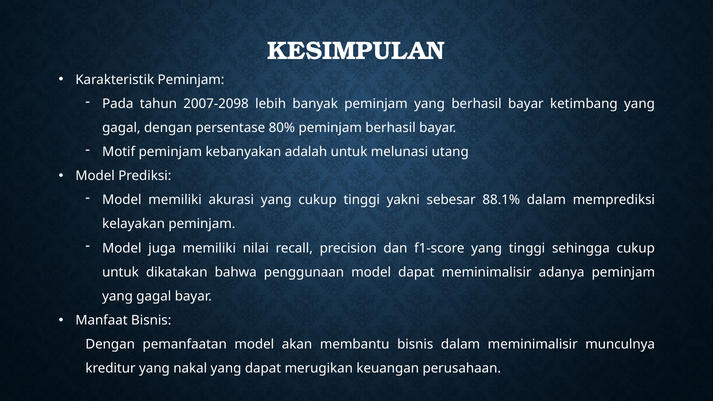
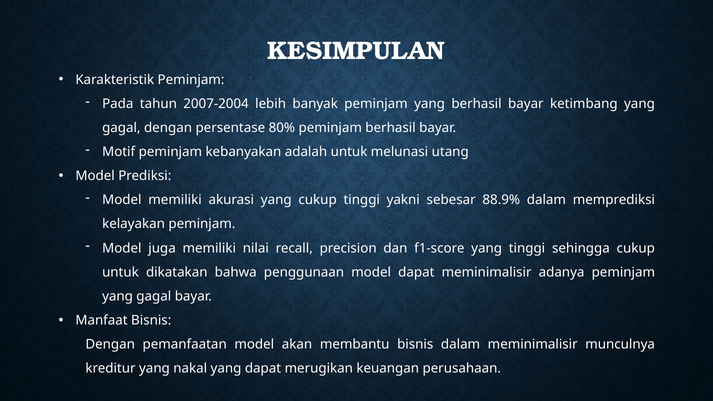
2007-2098: 2007-2098 -> 2007-2004 (216, 104)
88.1%: 88.1% -> 88.9% (501, 200)
